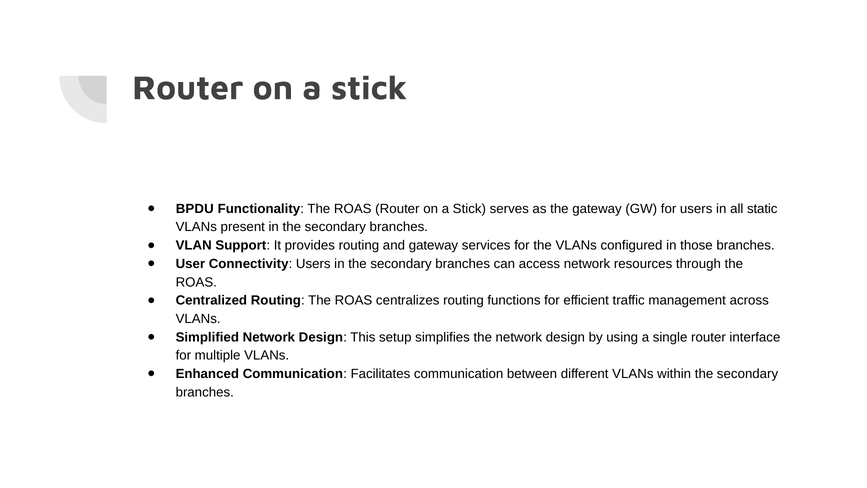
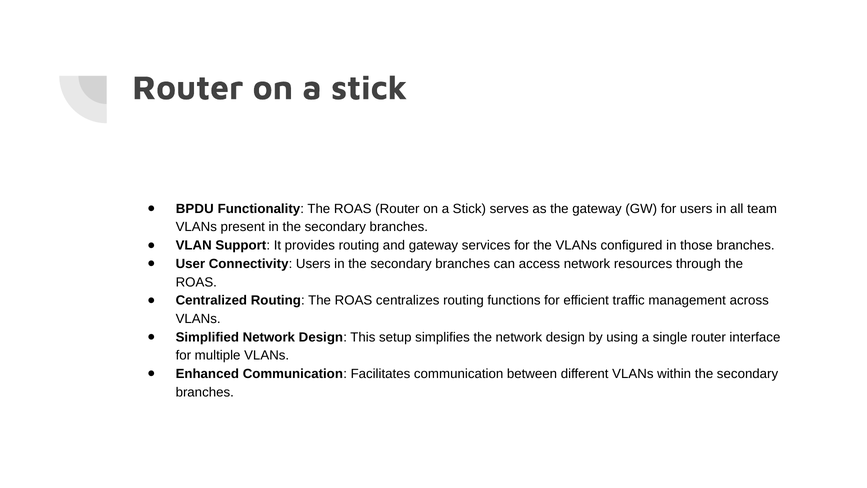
static: static -> team (762, 209)
